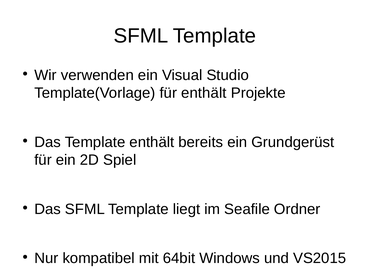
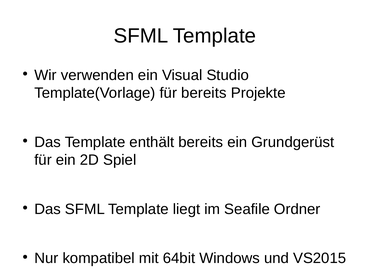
für enthält: enthält -> bereits (204, 93)
